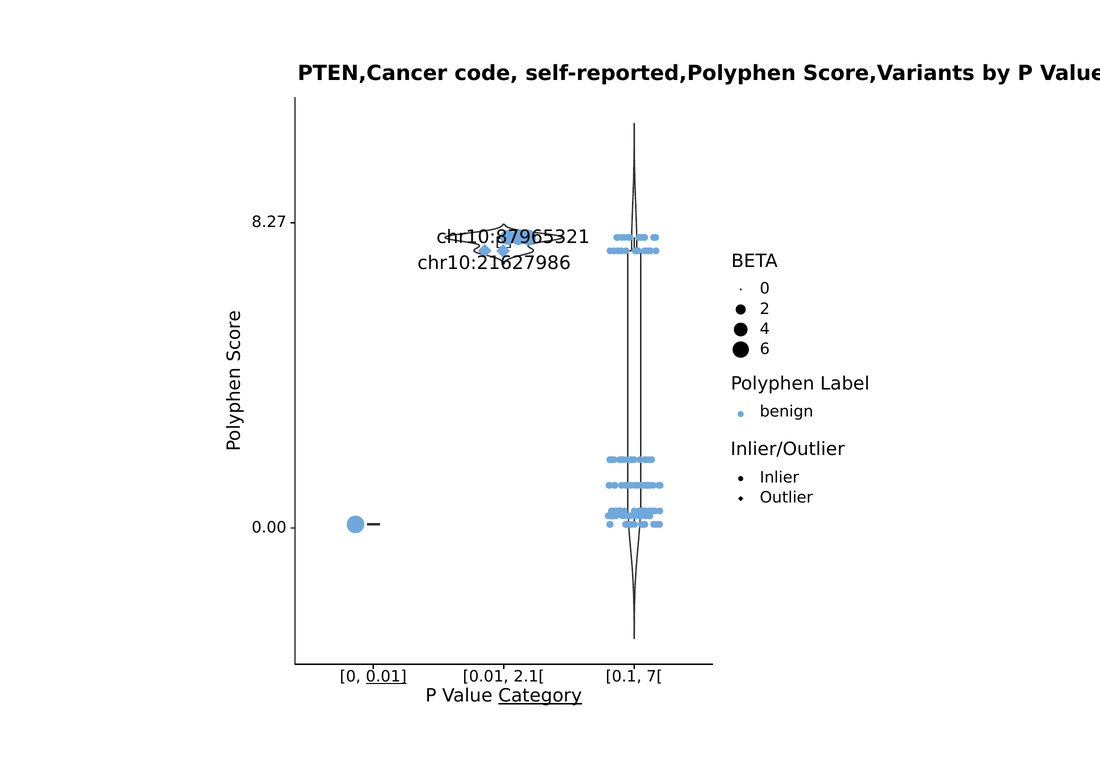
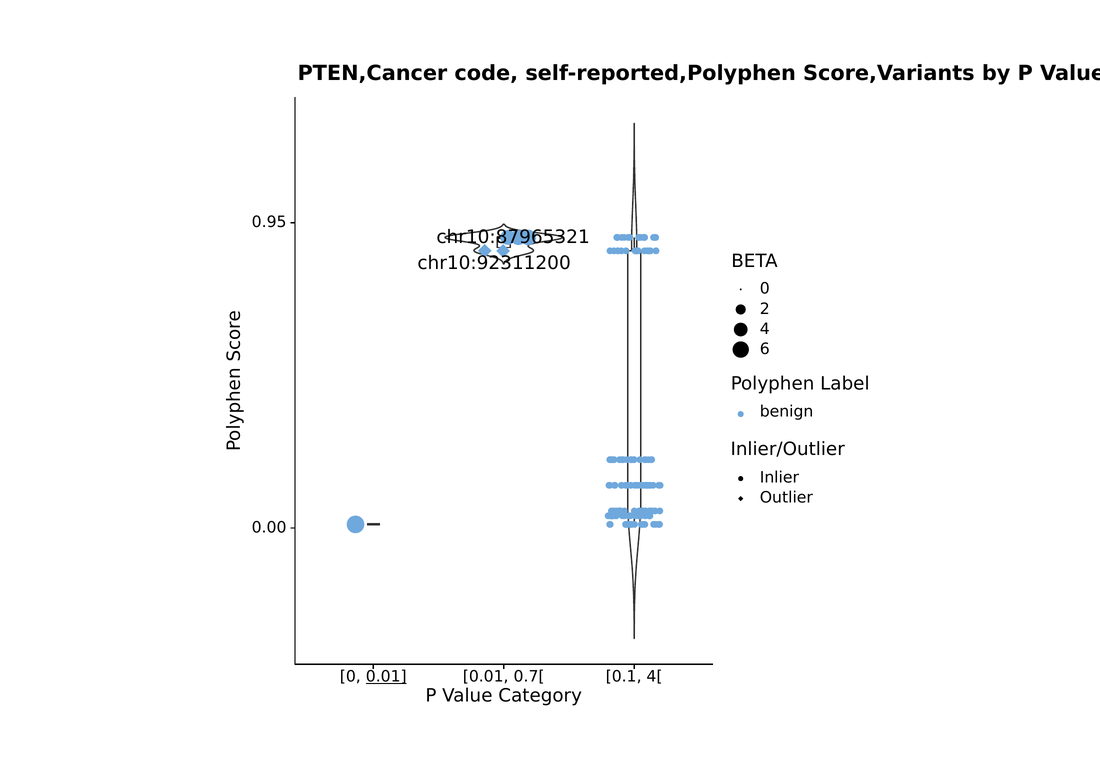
8.27: 8.27 -> 0.95 (269, 222)
chr10:21627986: chr10:21627986 -> chr10:92311200 (494, 263)
2.1[: 2.1[ -> 0.7[ (529, 676)
7[: 7[ -> 4[ (655, 676)
Category underline: present -> none (540, 696)
